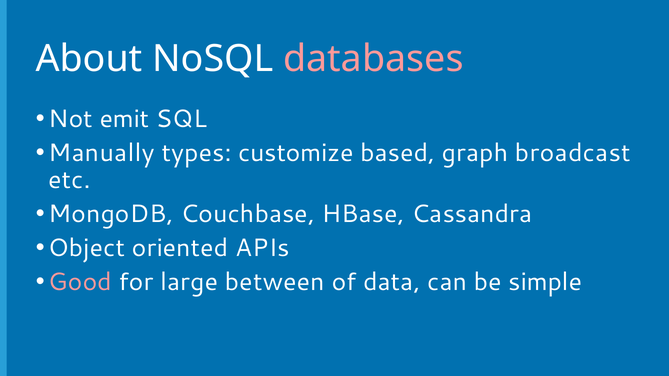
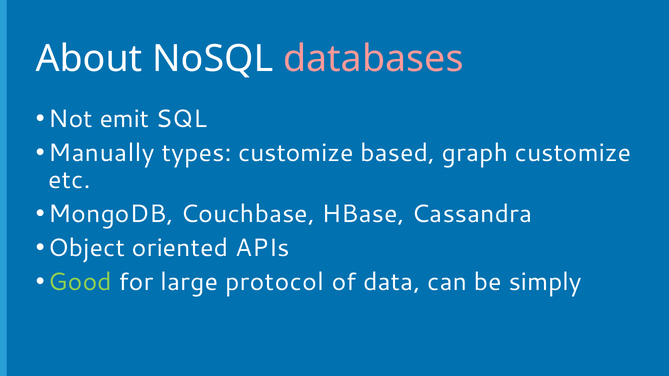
graph broadcast: broadcast -> customize (573, 153)
Good colour: pink -> light green (80, 282)
between: between -> protocol (275, 282)
simple: simple -> simply (545, 282)
